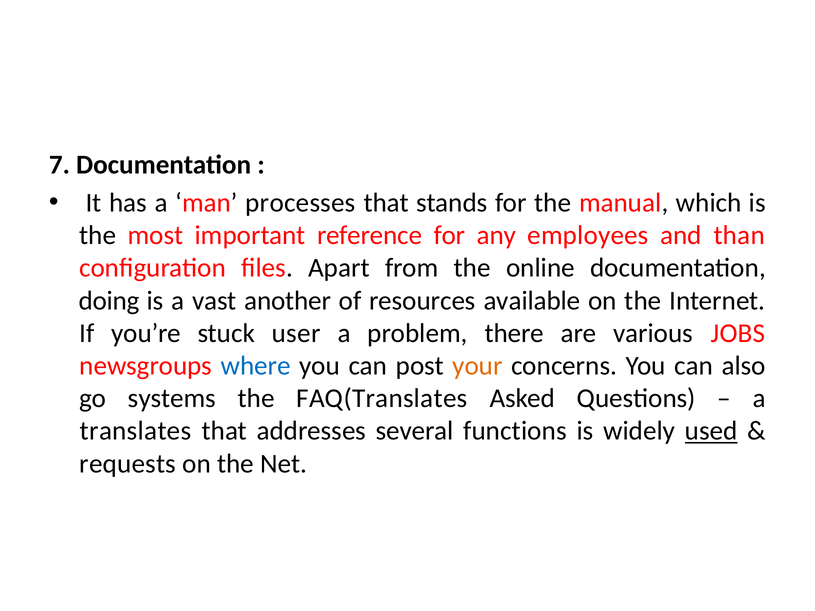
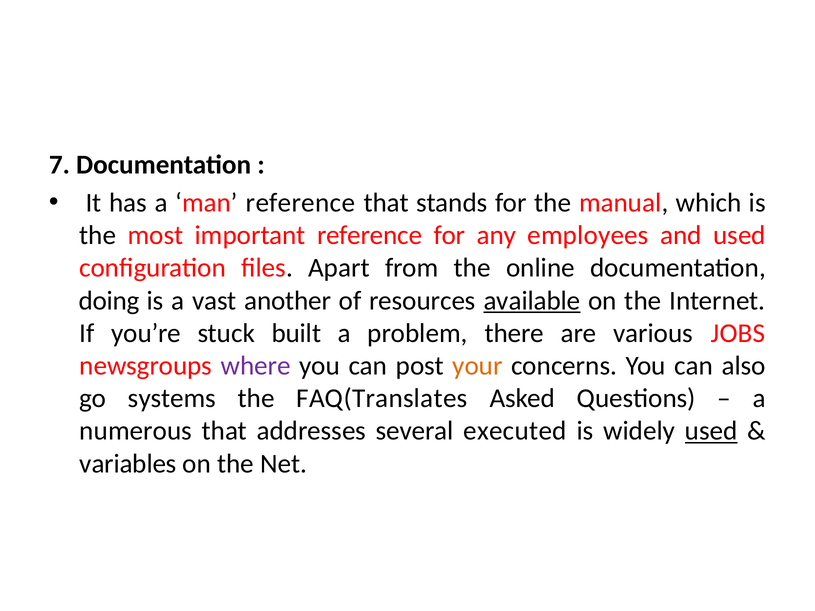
man processes: processes -> reference (300, 203)
and than: than -> used (739, 236)
available underline: none -> present (532, 301)
user: user -> built (296, 333)
where colour: blue -> purple (256, 366)
translates: translates -> numerous (136, 431)
functions: functions -> executed (515, 431)
requests: requests -> variables (128, 464)
